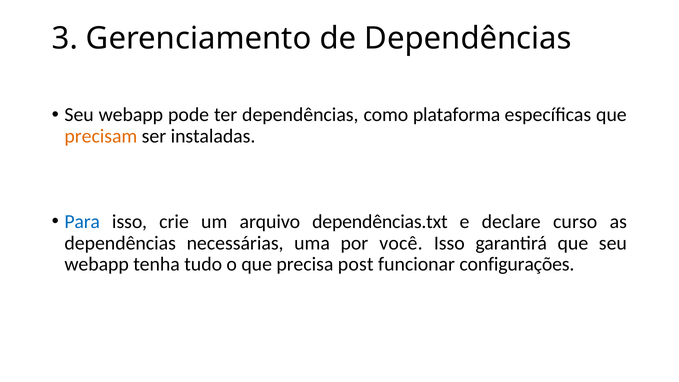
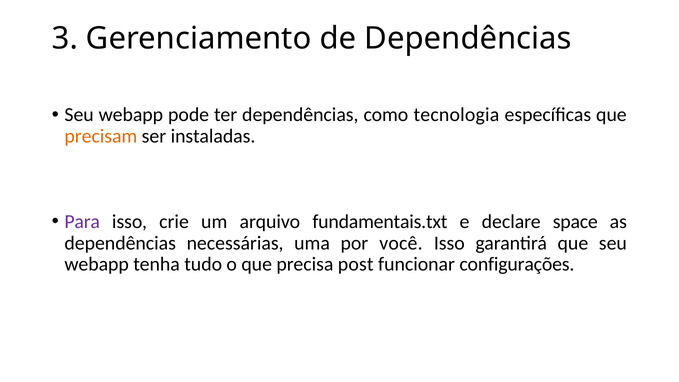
plataforma: plataforma -> tecnologia (456, 115)
Para colour: blue -> purple (82, 222)
dependências.txt: dependências.txt -> fundamentais.txt (380, 222)
curso: curso -> space (575, 222)
